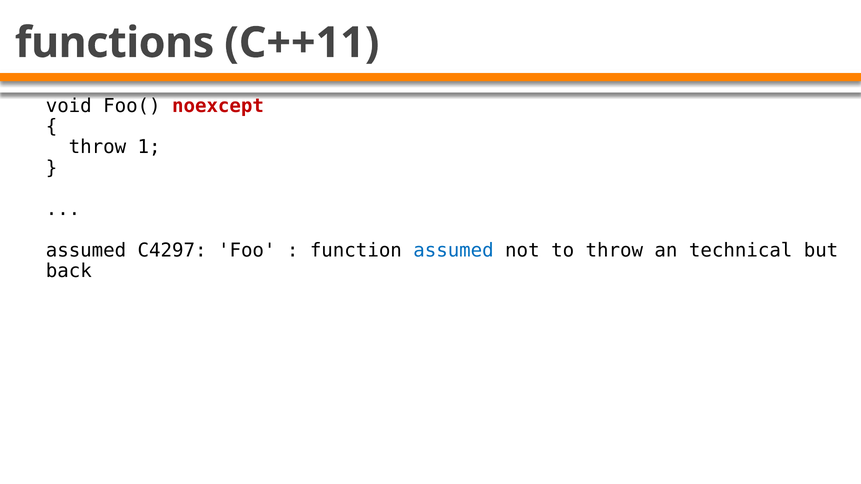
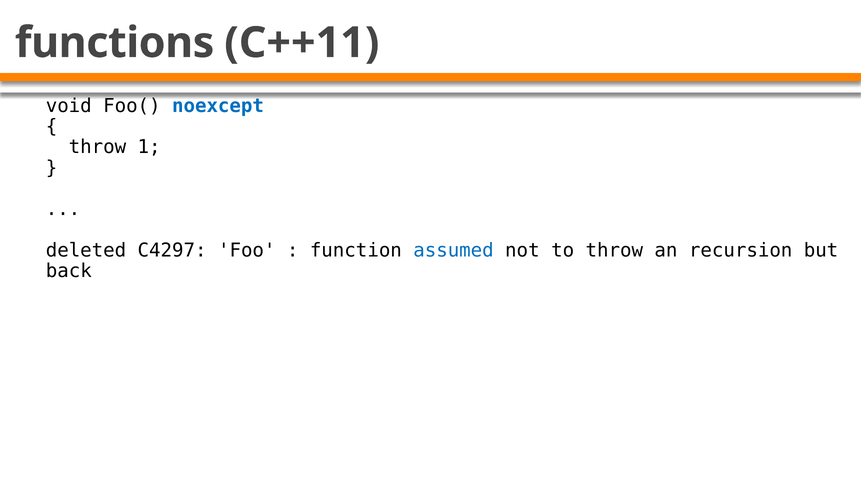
noexcept colour: red -> blue (218, 106)
assumed: assumed -> deleted (86, 250)
technical: technical -> recursion (741, 250)
